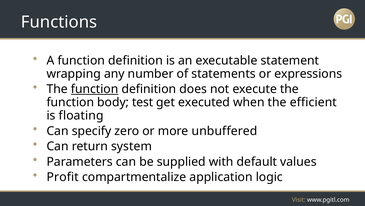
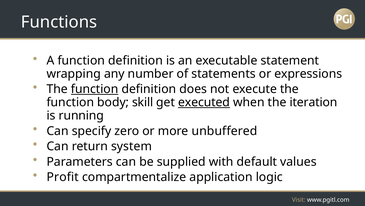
test: test -> skill (143, 102)
executed underline: none -> present (204, 102)
efficient: efficient -> iteration (313, 102)
floating: floating -> running (81, 115)
